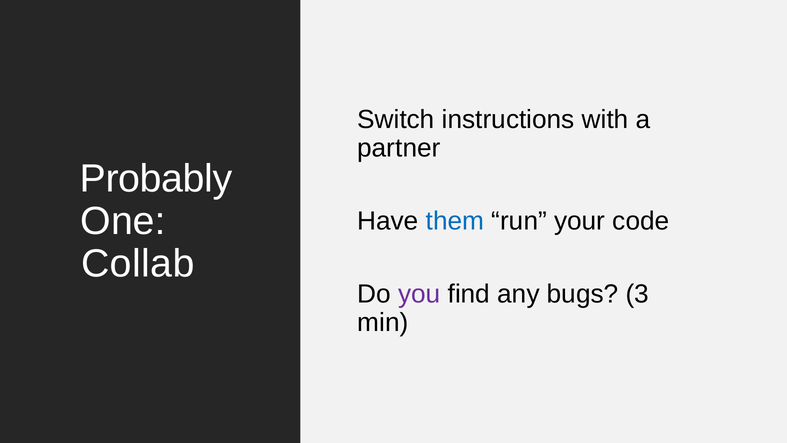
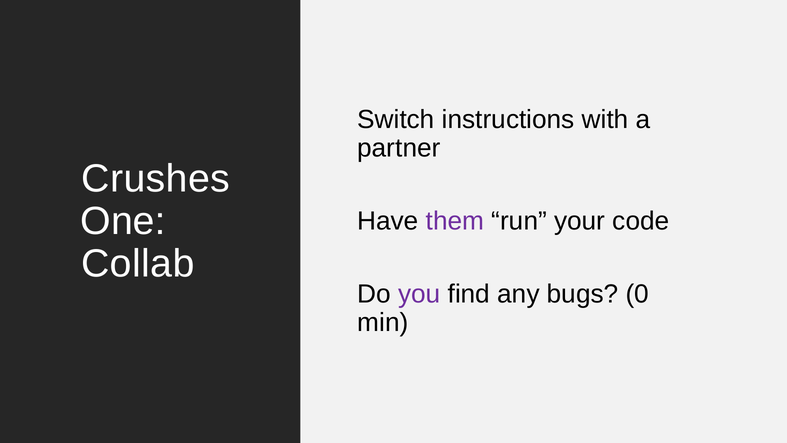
Probably: Probably -> Crushes (156, 178)
them colour: blue -> purple (455, 221)
3: 3 -> 0 (637, 294)
